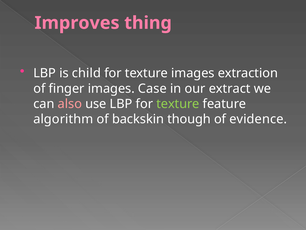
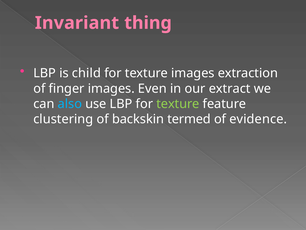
Improves: Improves -> Invariant (77, 23)
Case: Case -> Even (152, 88)
also colour: pink -> light blue (70, 104)
algorithm: algorithm -> clustering (63, 119)
though: though -> termed (189, 119)
